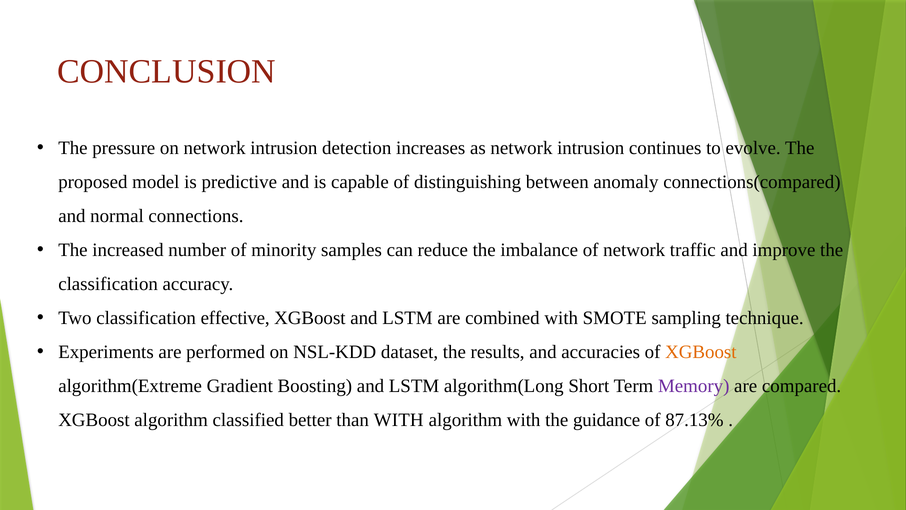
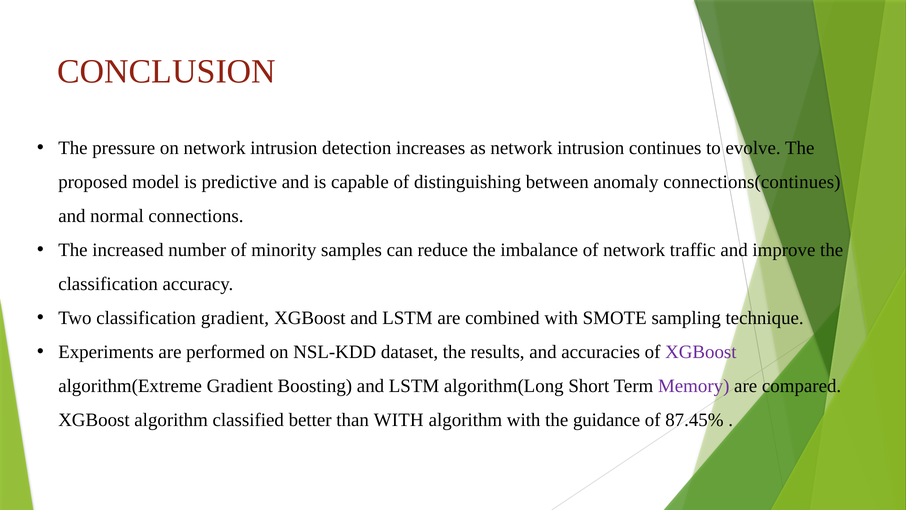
connections(compared: connections(compared -> connections(continues (752, 182)
classification effective: effective -> gradient (235, 318)
XGBoost colour: orange -> purple (701, 352)
87.13%: 87.13% -> 87.45% (694, 420)
